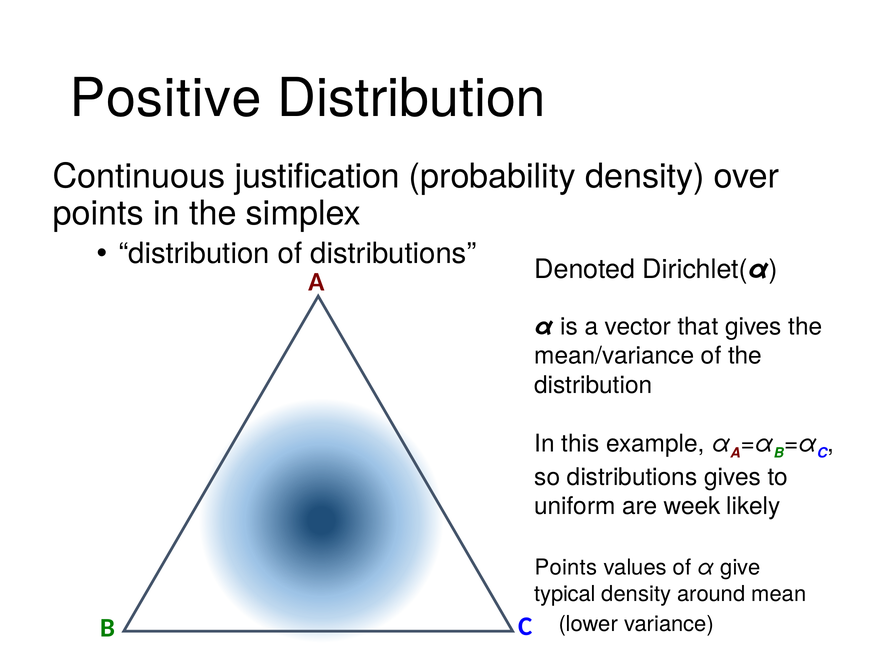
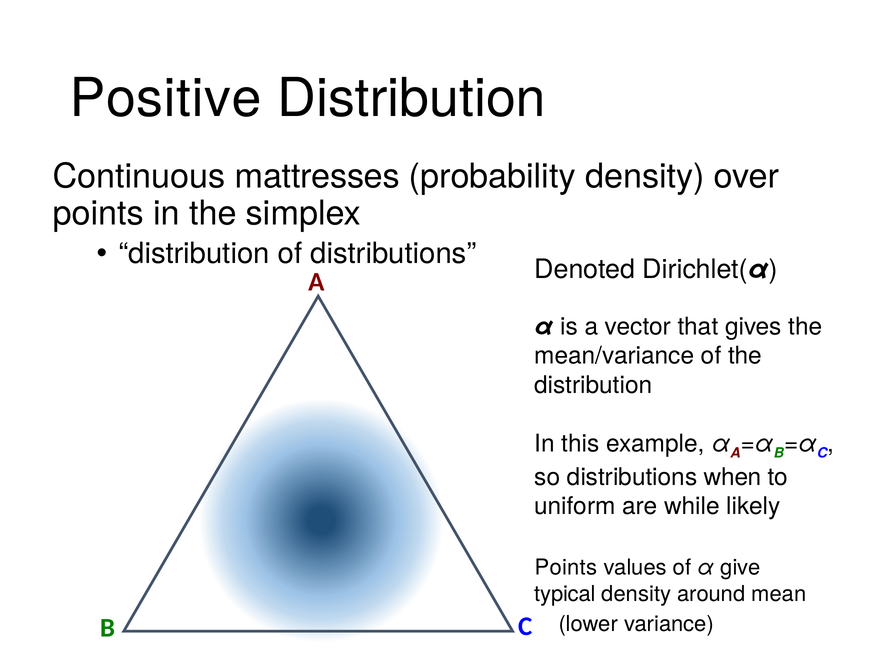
justification: justification -> mattresses (317, 176)
distributions gives: gives -> when (733, 477)
week: week -> while (692, 507)
